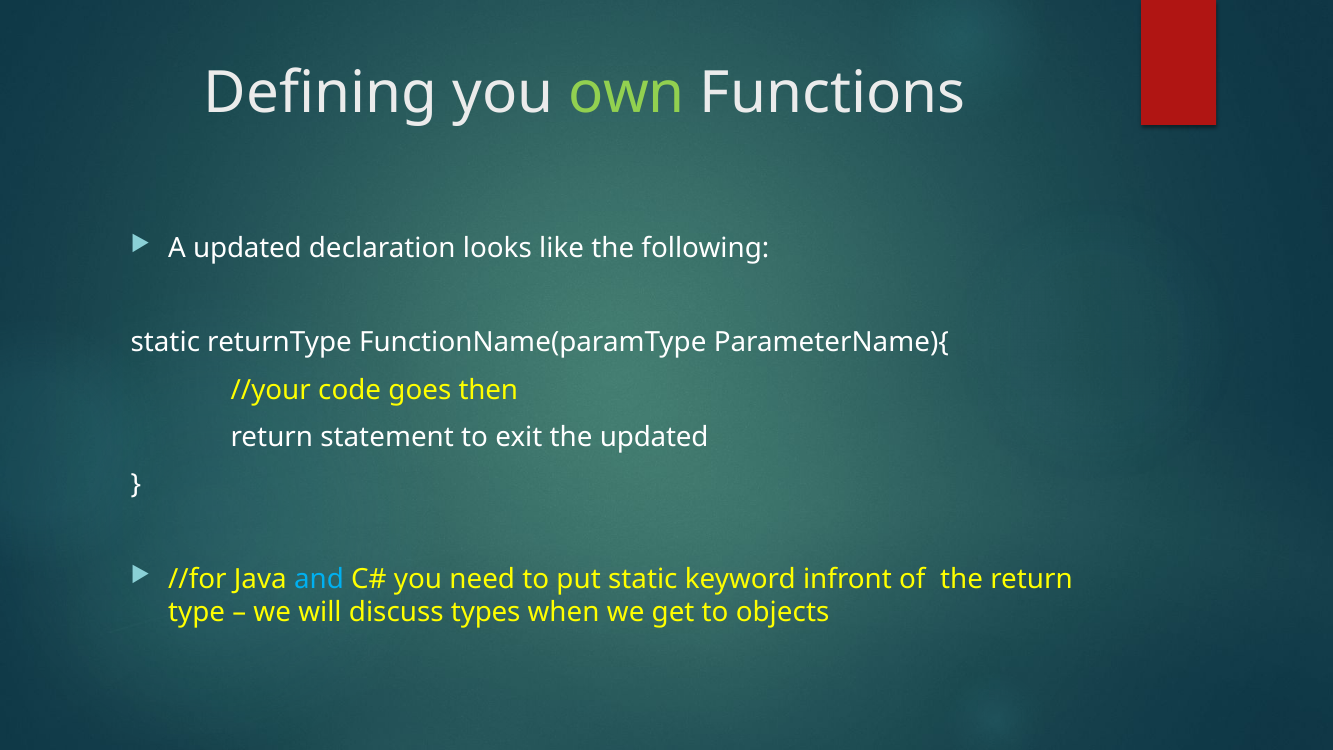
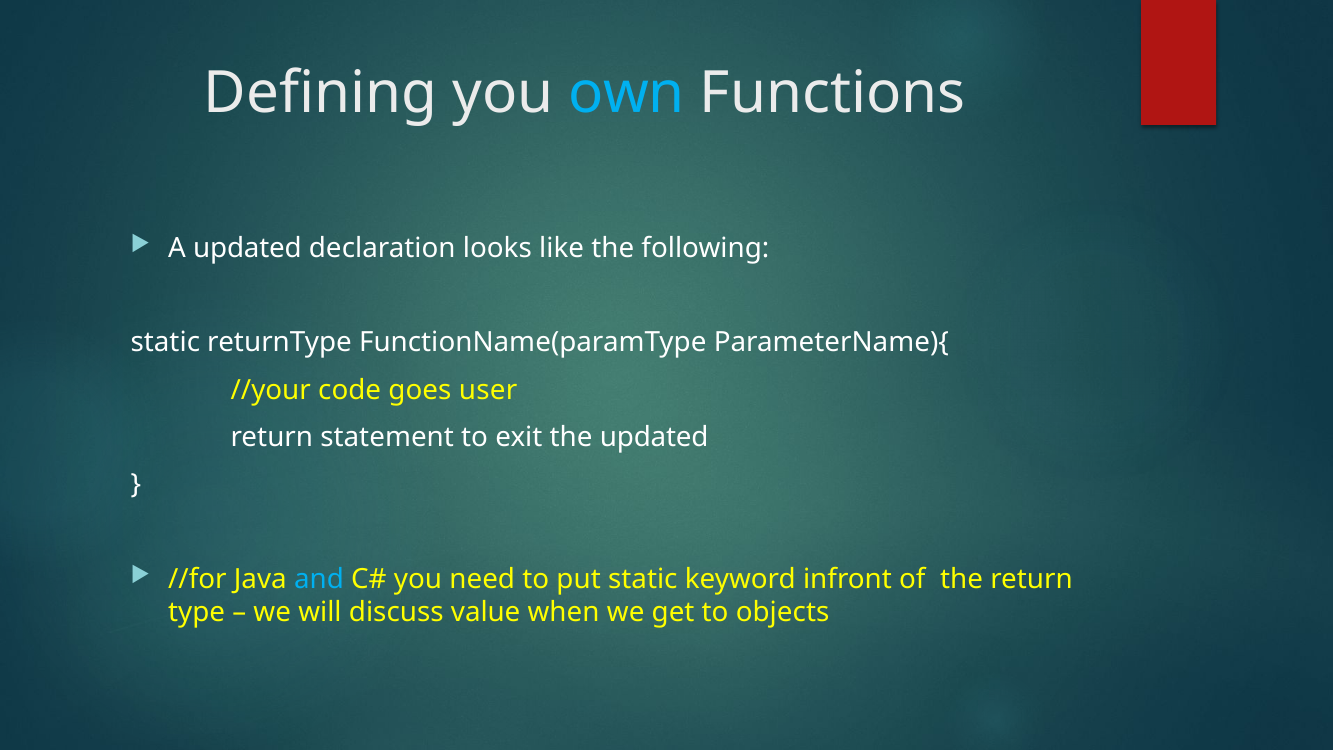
own colour: light green -> light blue (627, 94)
then: then -> user (488, 390)
types: types -> value (486, 612)
